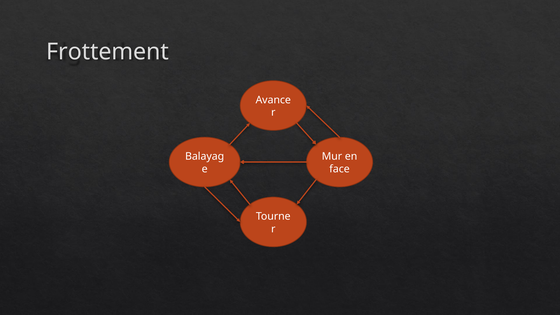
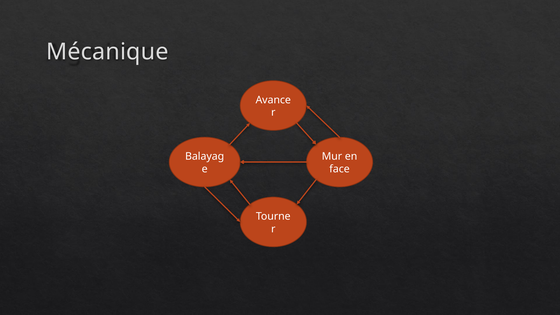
Frottement: Frottement -> Mécanique (107, 52)
